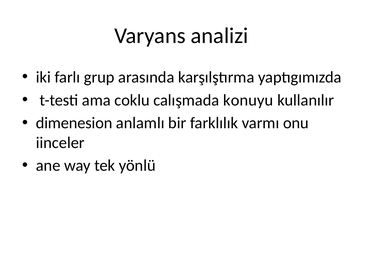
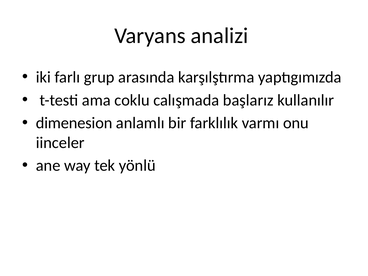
konuyu: konuyu -> başlarız (248, 100)
